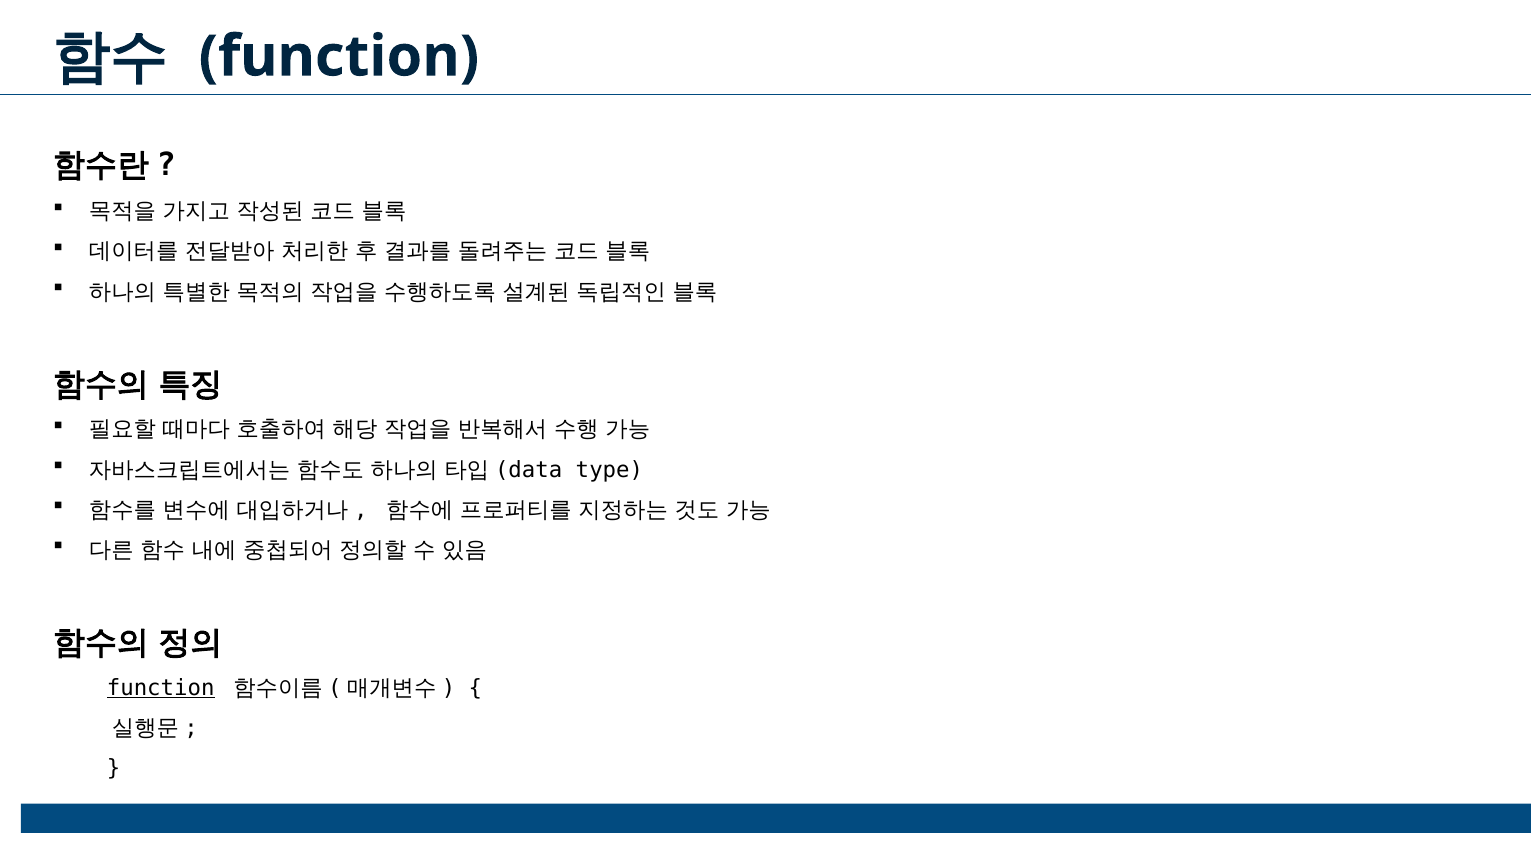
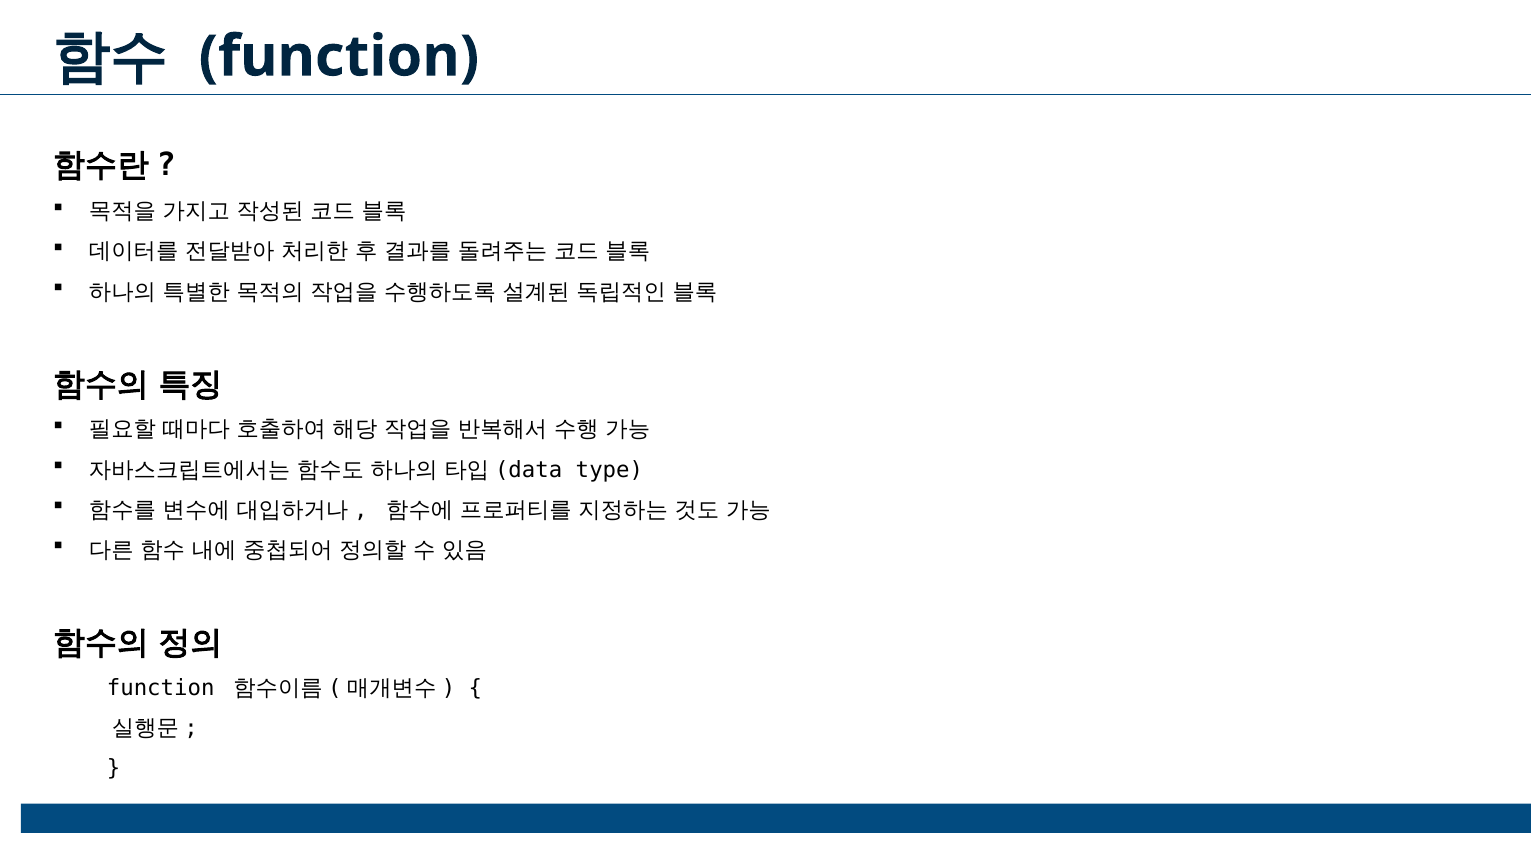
function underline: present -> none (161, 688)
